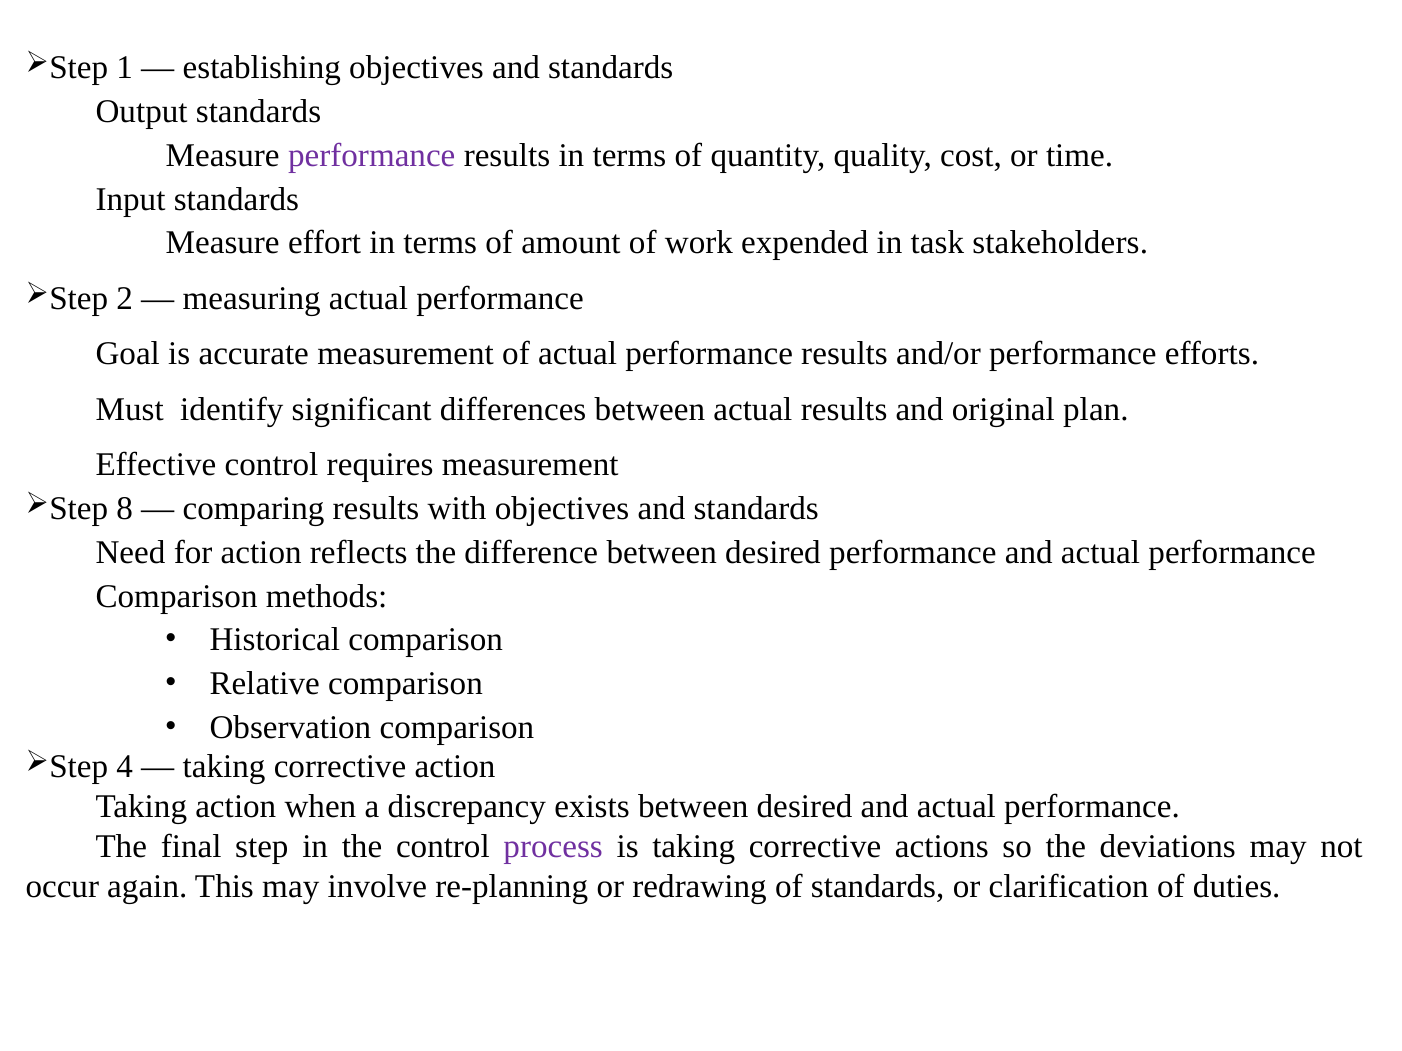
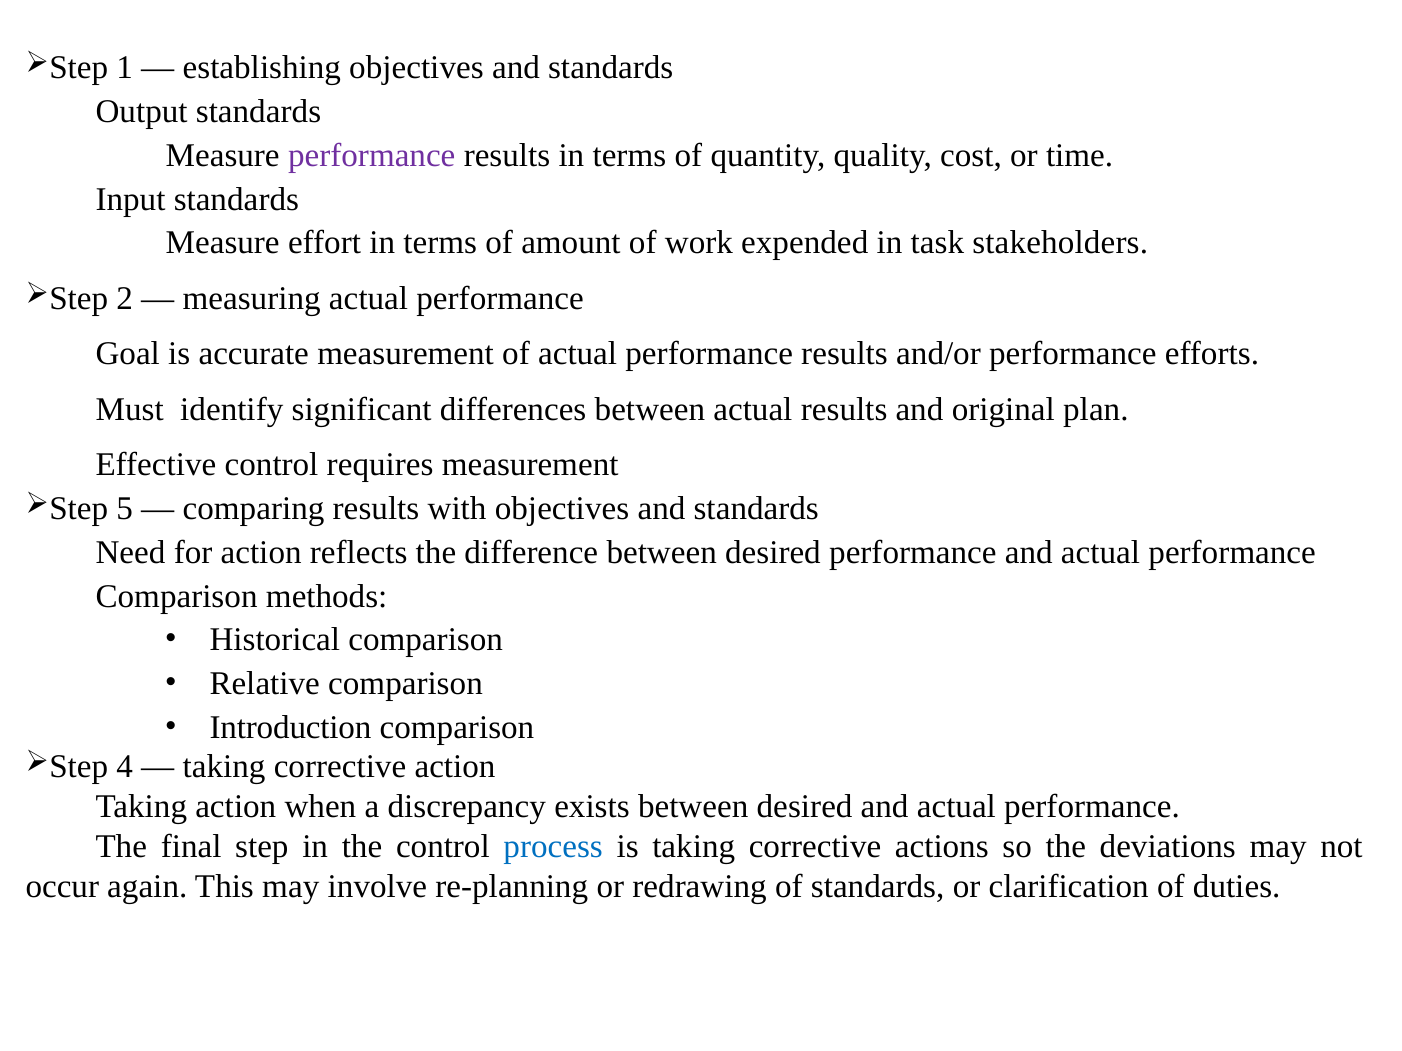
8: 8 -> 5 (125, 509)
Observation: Observation -> Introduction (290, 728)
process colour: purple -> blue (553, 847)
